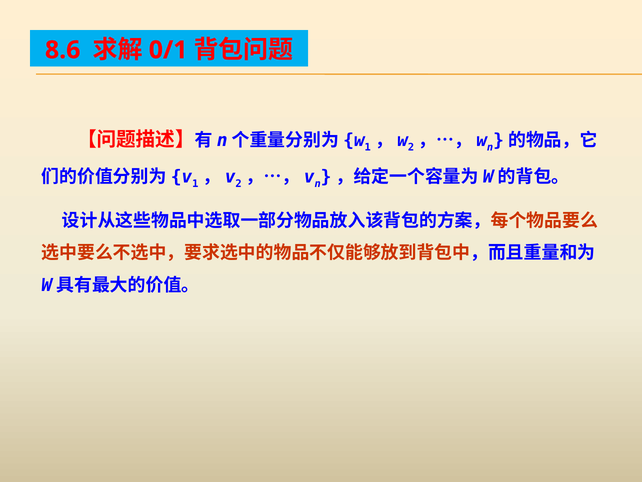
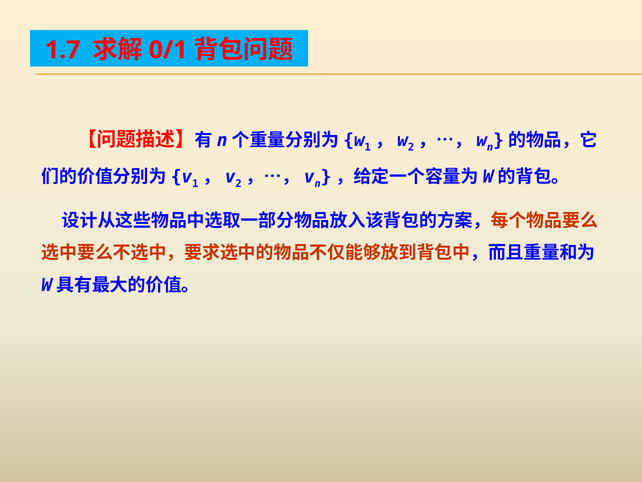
8.6: 8.6 -> 1.7 (63, 50)
